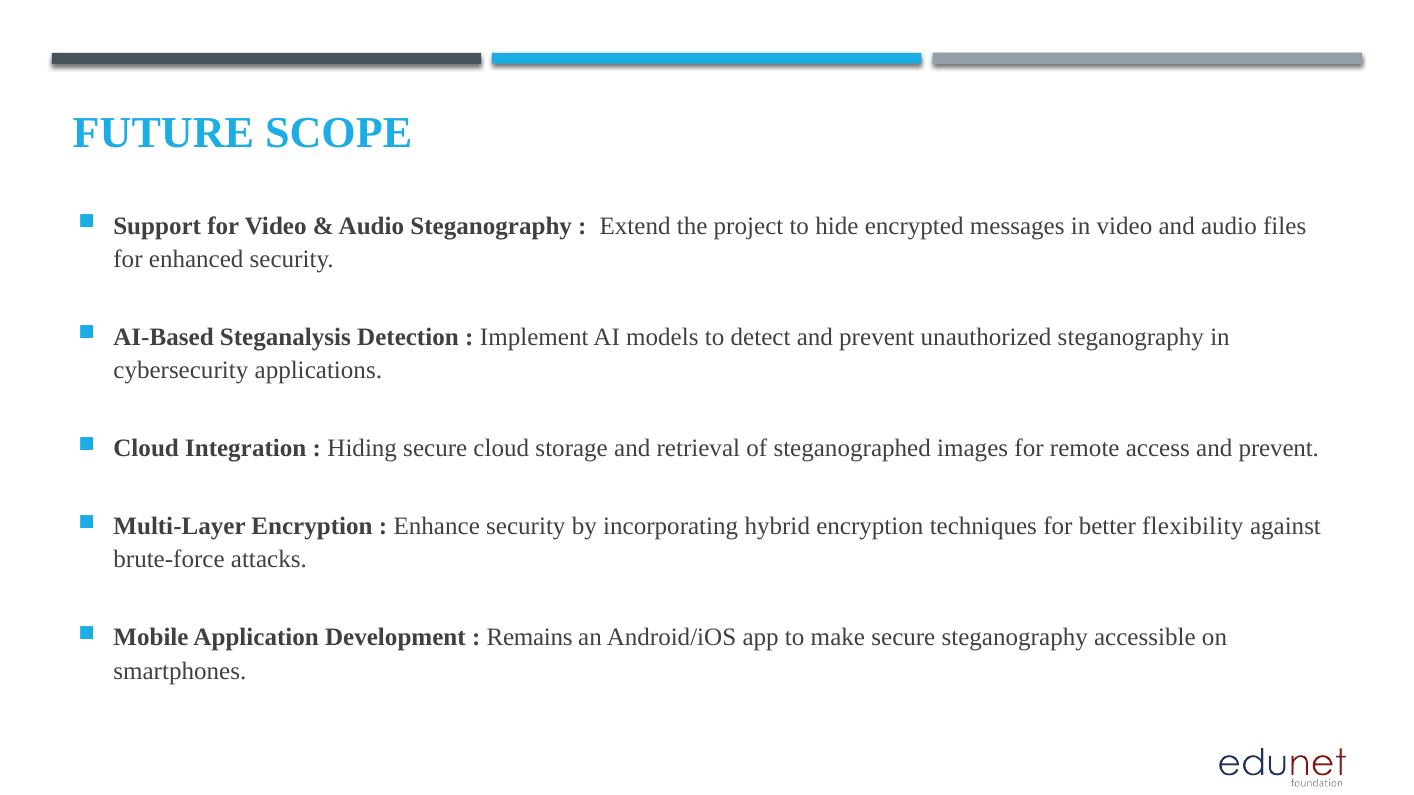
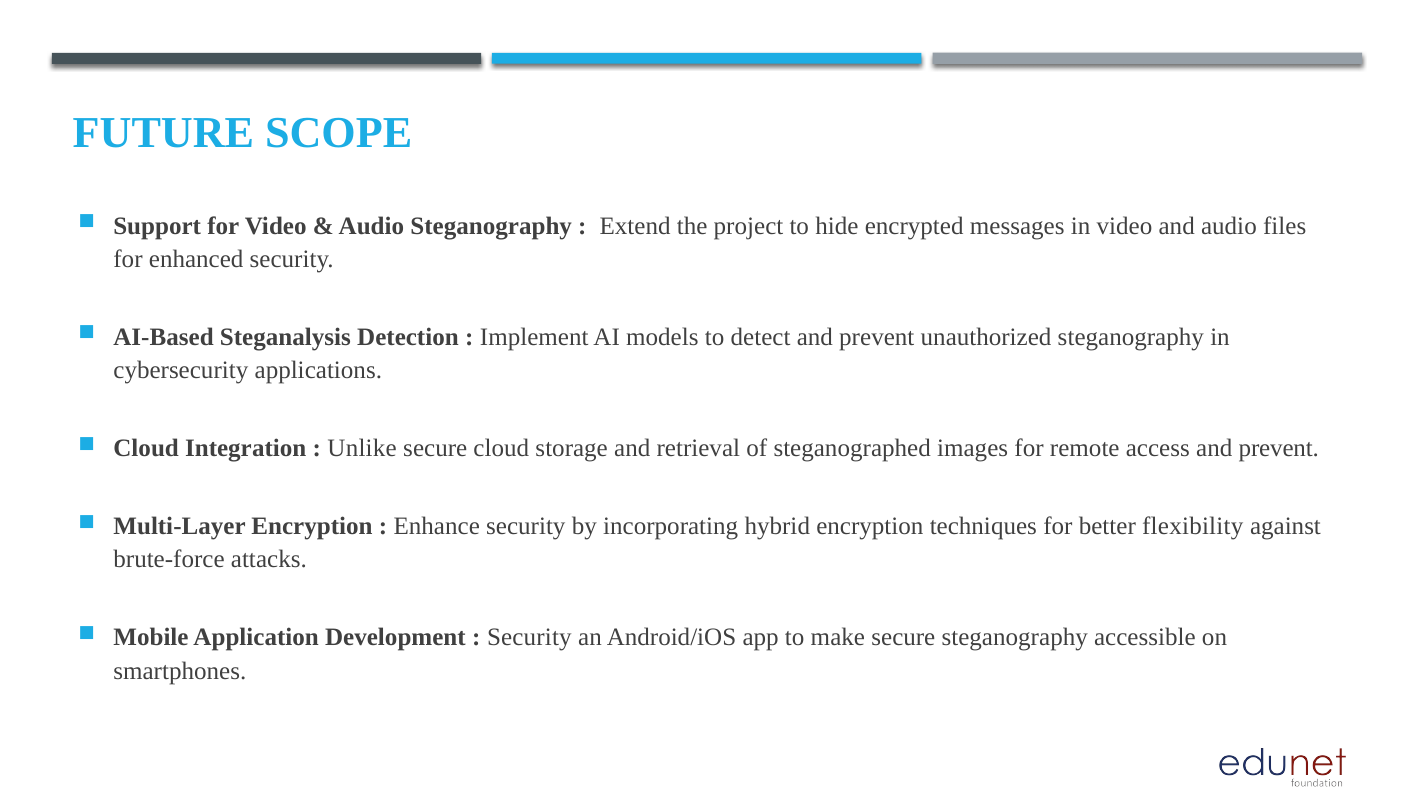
Hiding: Hiding -> Unlike (362, 449)
Remains: Remains -> Security (529, 638)
